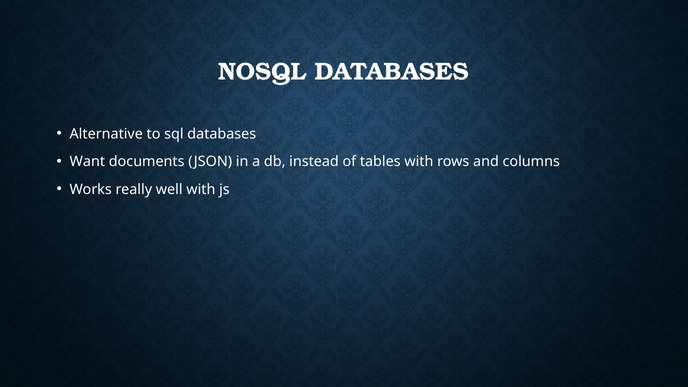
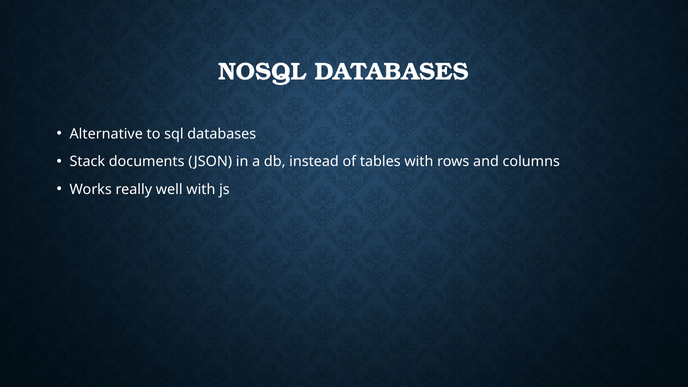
Want: Want -> Stack (87, 162)
